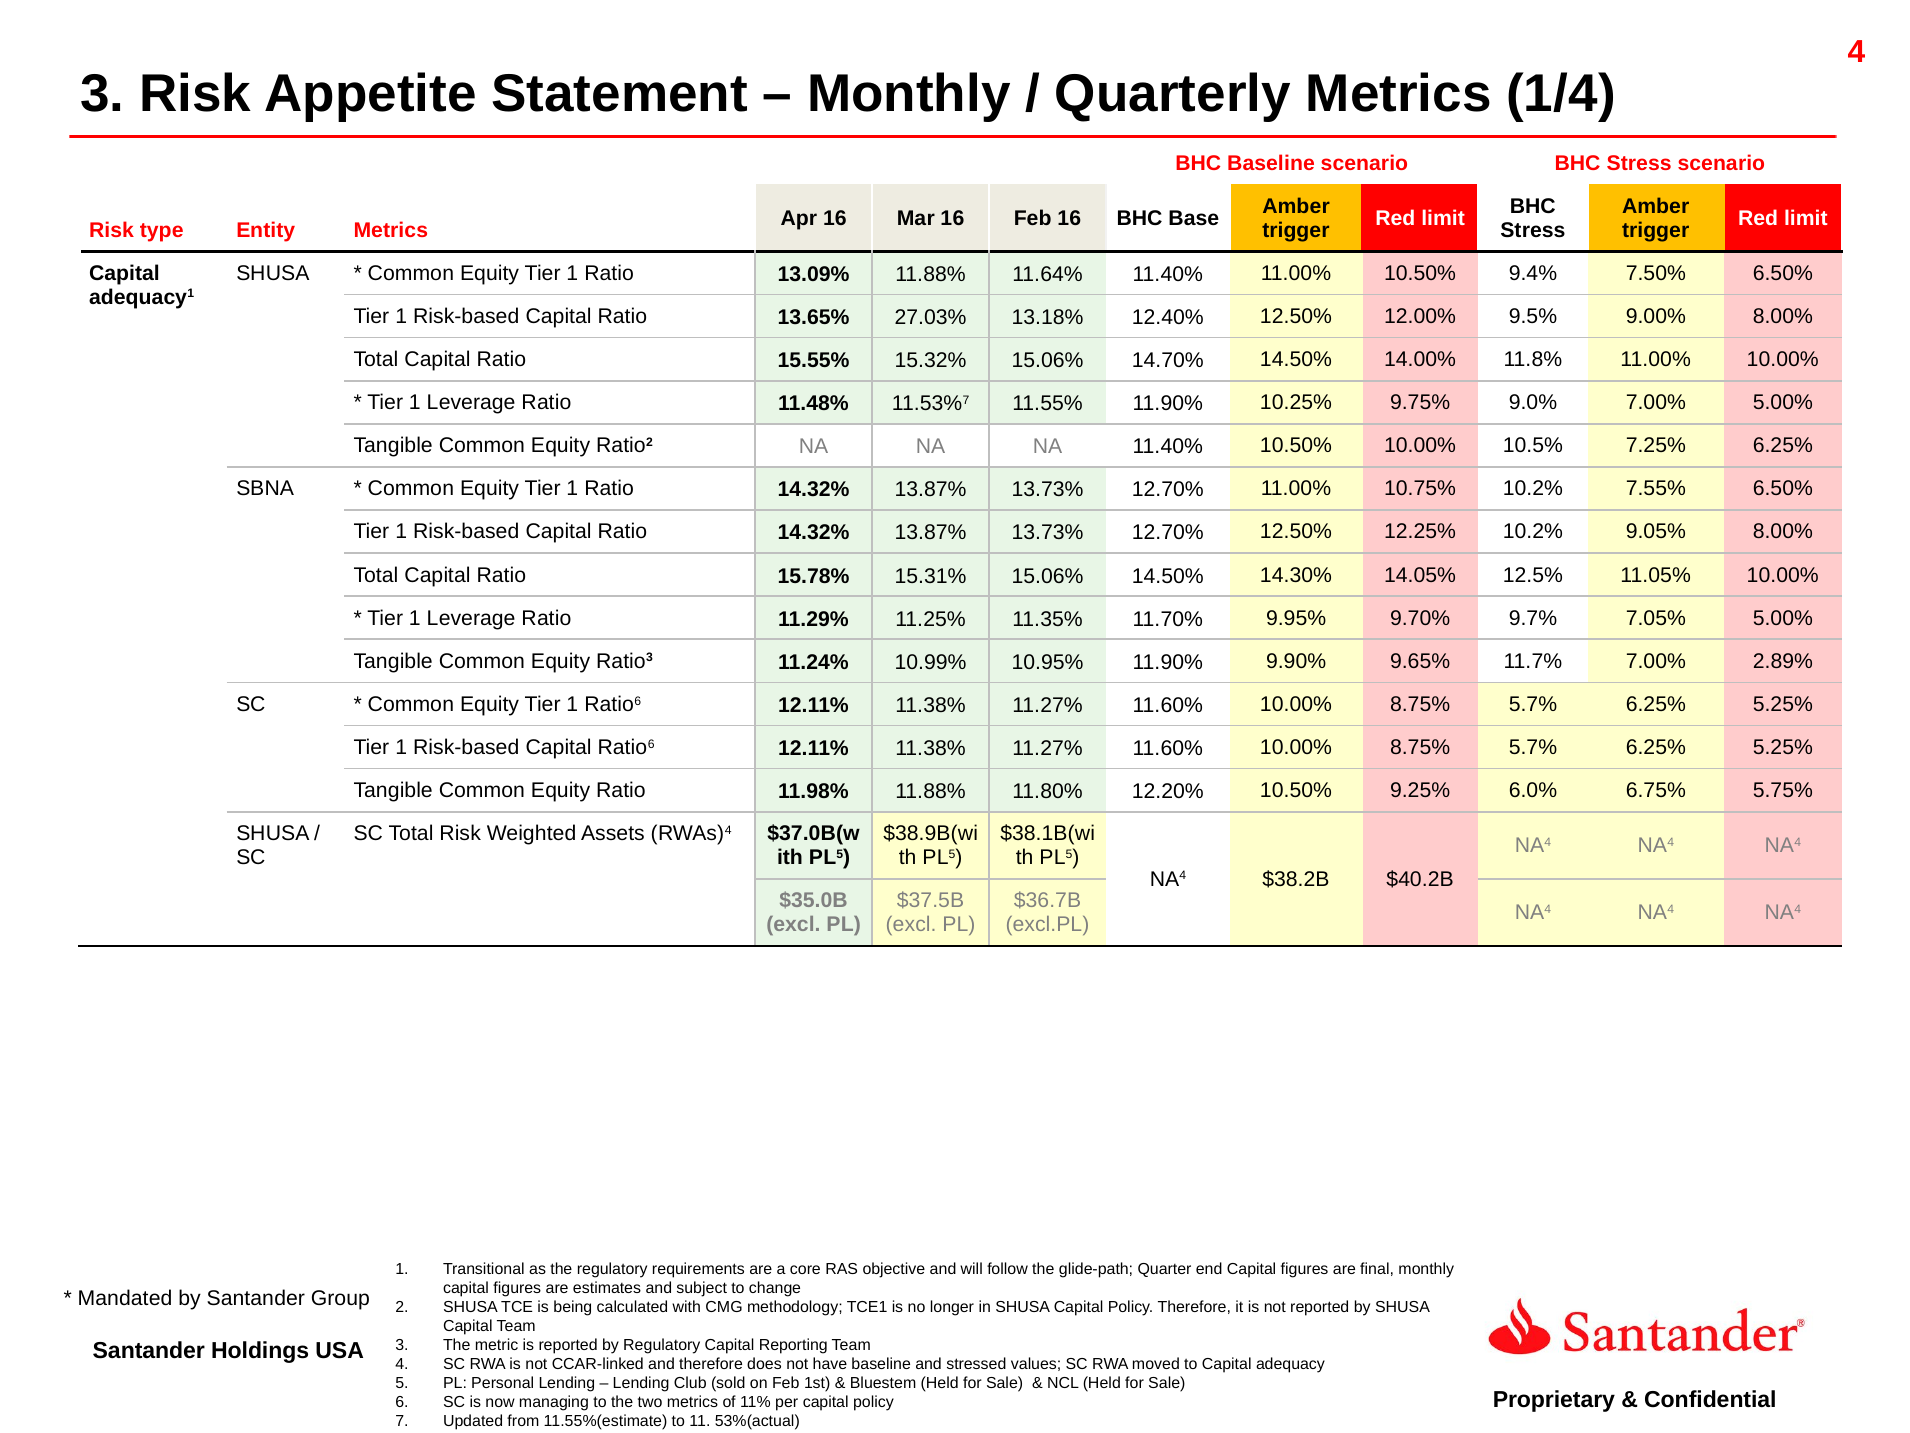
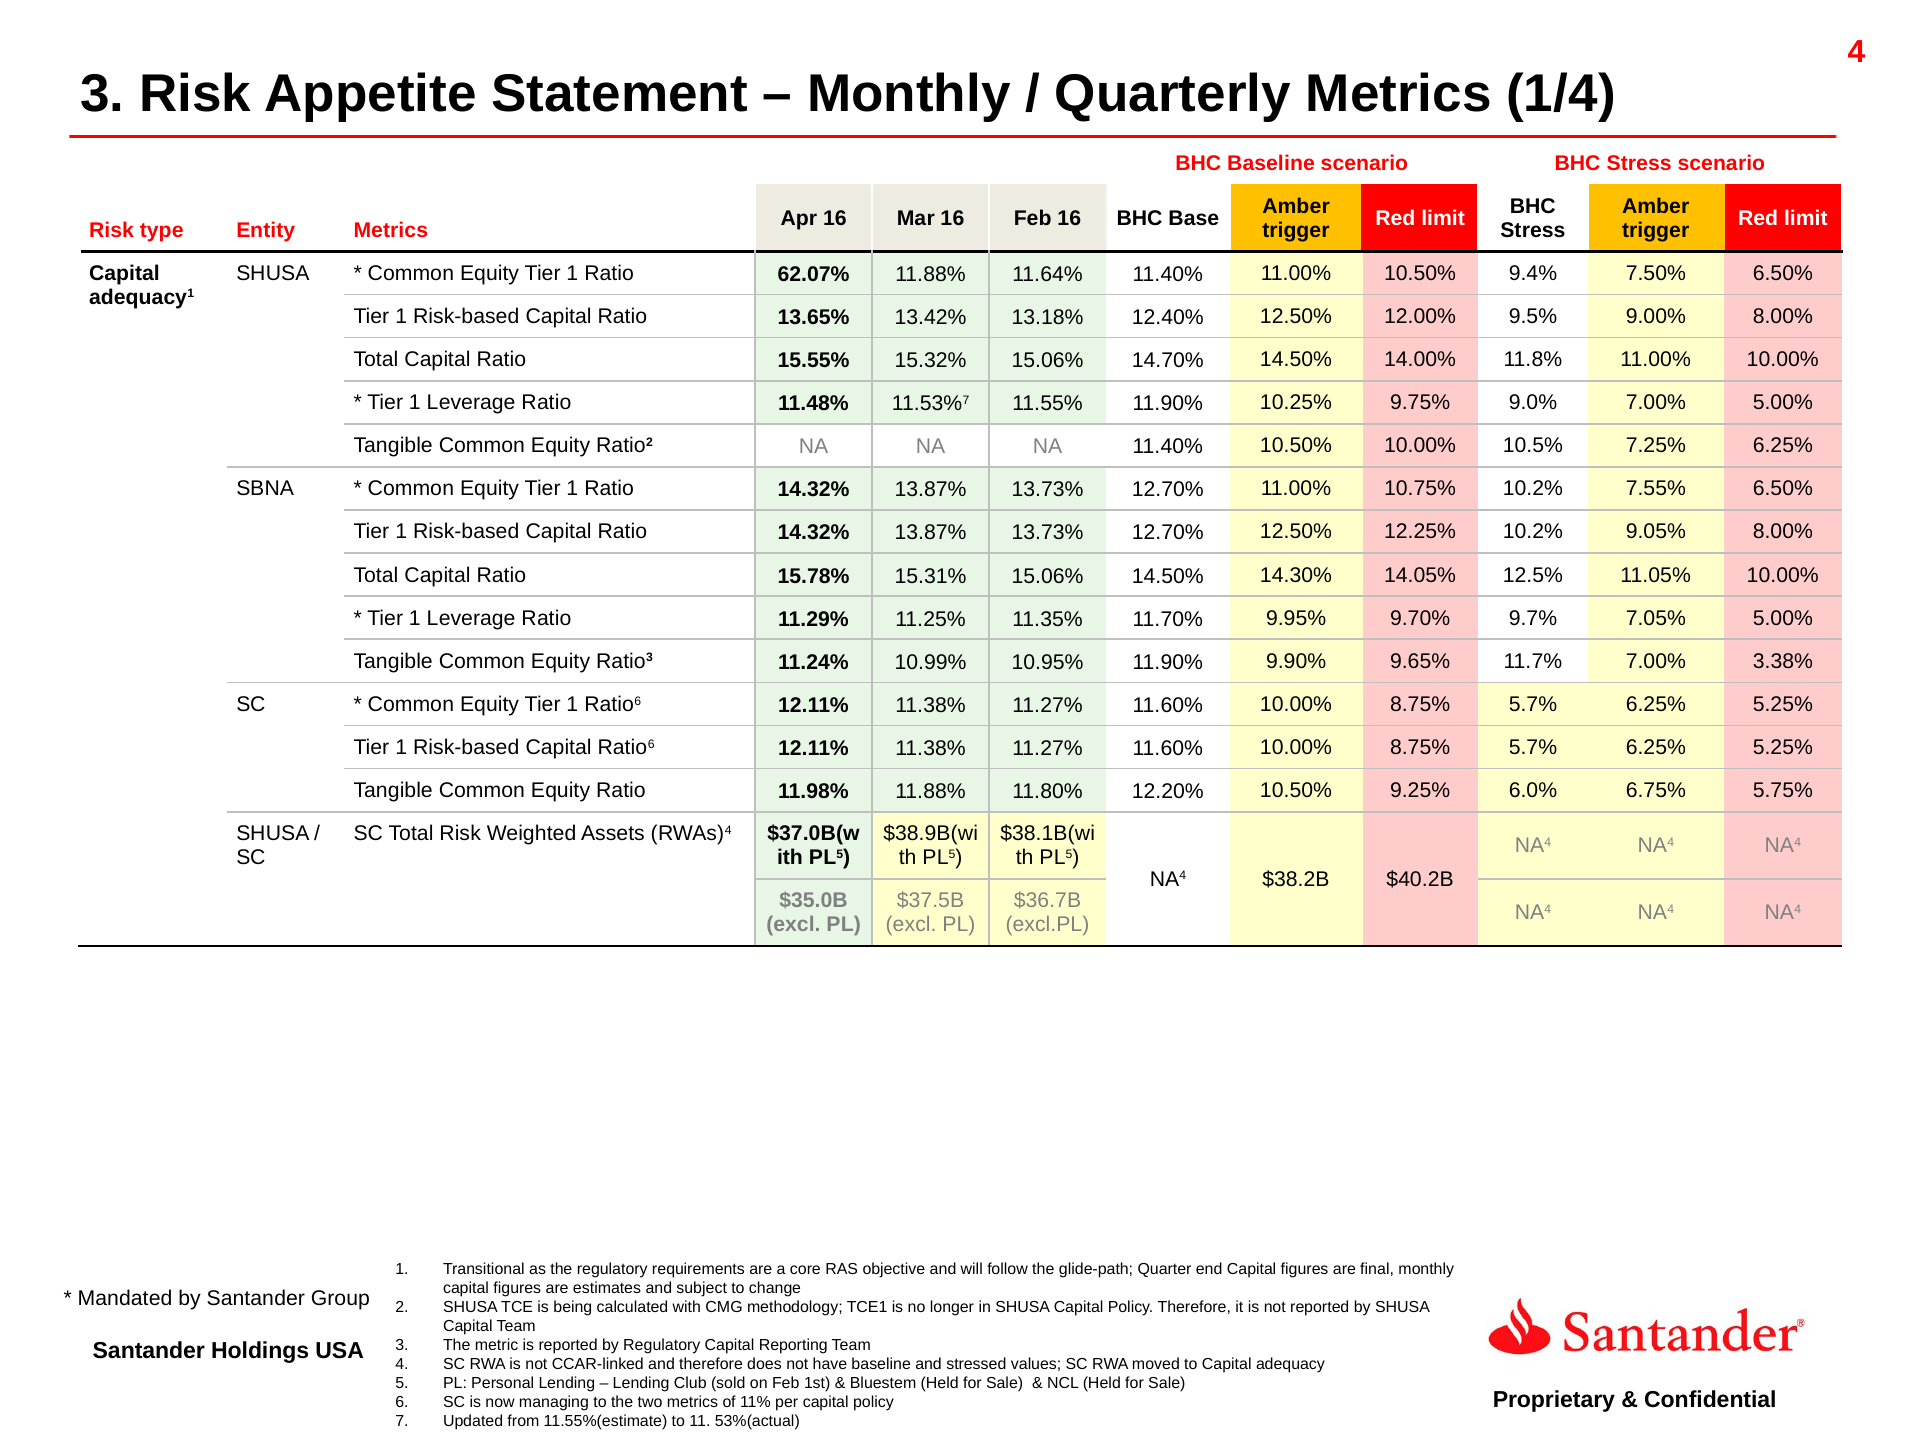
13.09%: 13.09% -> 62.07% (814, 274)
27.03%: 27.03% -> 13.42% (931, 317)
2.89%: 2.89% -> 3.38% (1783, 661)
